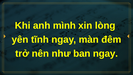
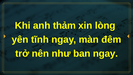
mình: mình -> thảm (64, 25)
